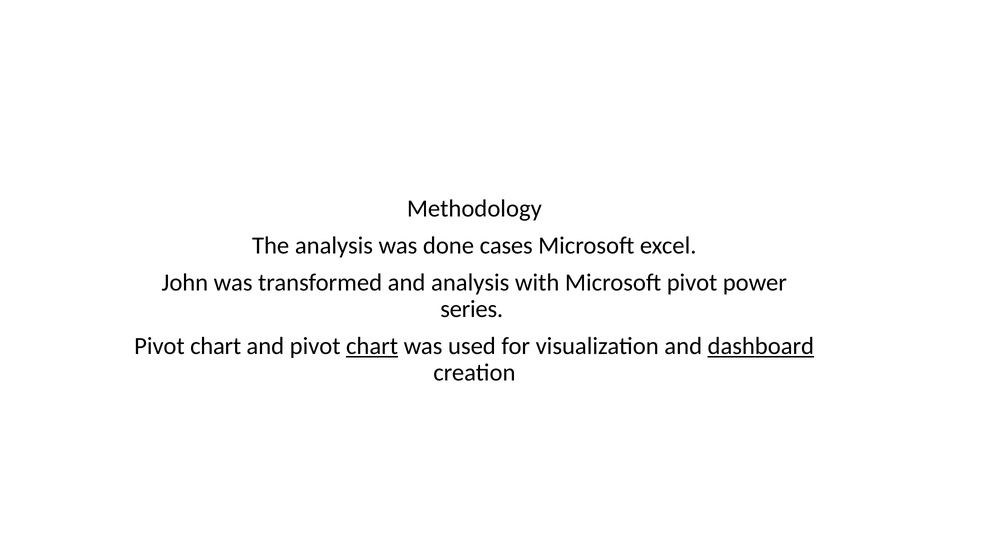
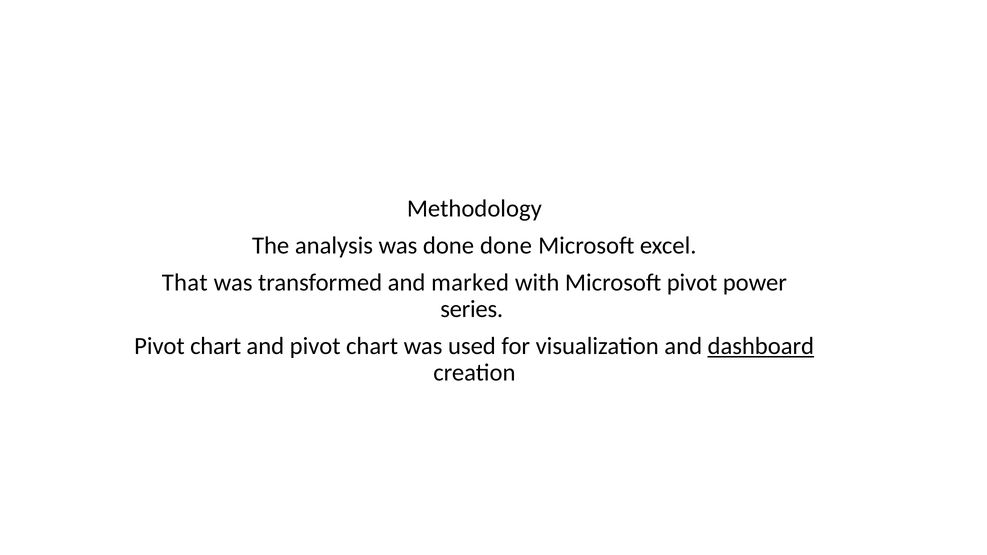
done cases: cases -> done (506, 246)
John: John -> That (185, 283)
and analysis: analysis -> marked (470, 283)
chart underline: present -> none (372, 346)
